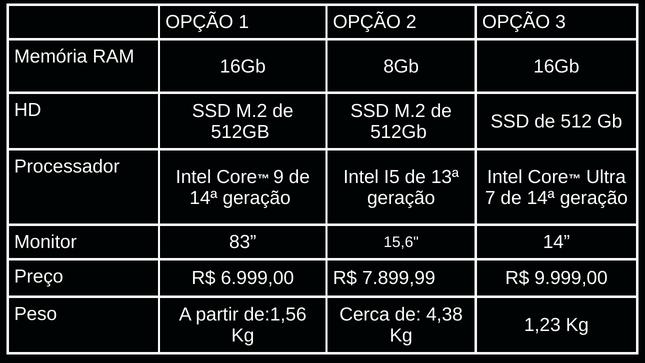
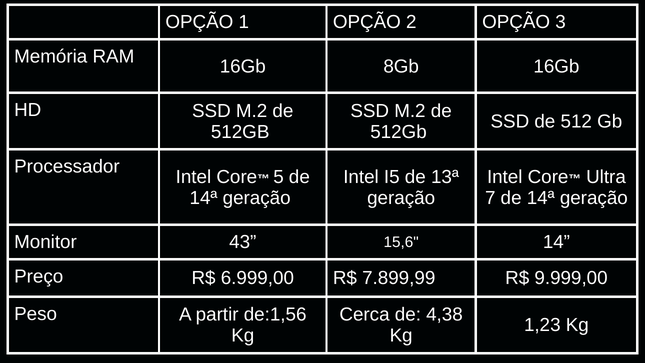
9: 9 -> 5 (278, 177)
83: 83 -> 43 (243, 242)
